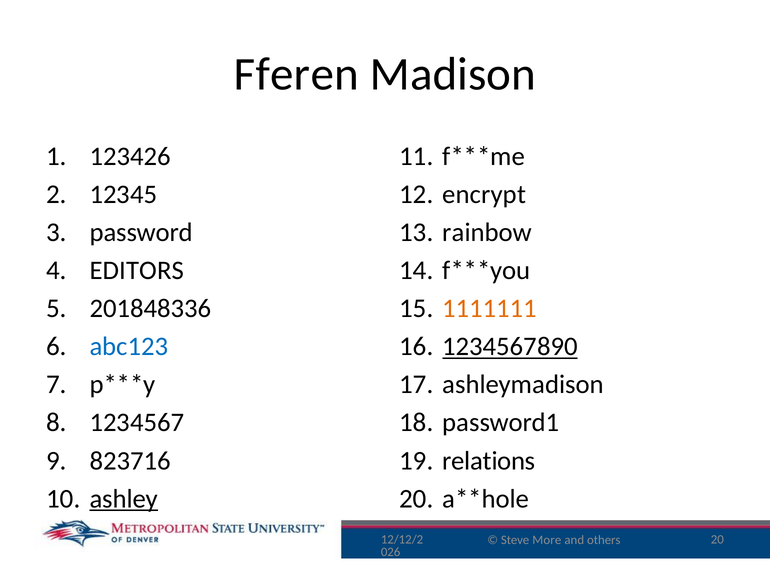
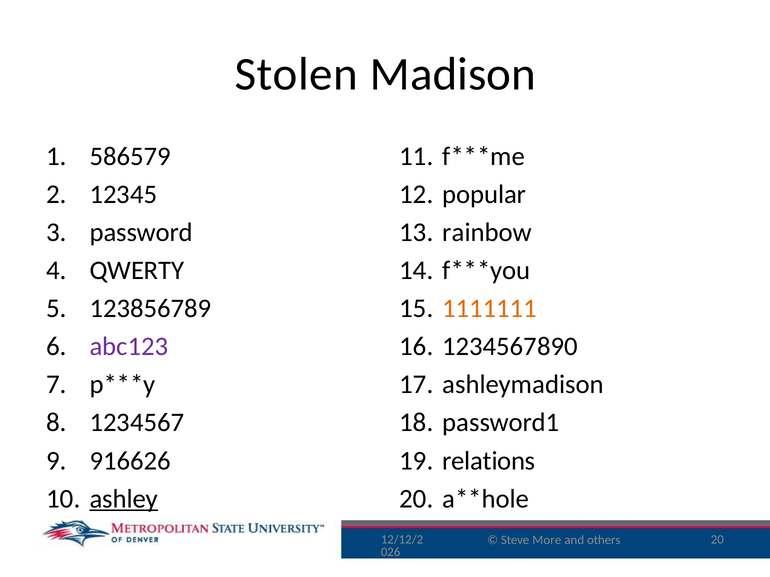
Fferen: Fferen -> Stolen (296, 75)
123426: 123426 -> 586579 (130, 157)
encrypt: encrypt -> popular (484, 195)
EDITORS: EDITORS -> QWERTY (137, 271)
201848336: 201848336 -> 123856789 (150, 309)
abc123 colour: blue -> purple (129, 347)
1234567890 underline: present -> none (510, 347)
823716: 823716 -> 916626 (130, 461)
